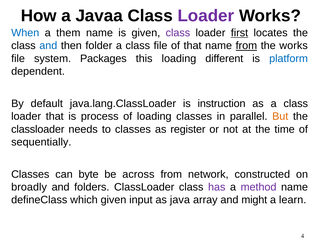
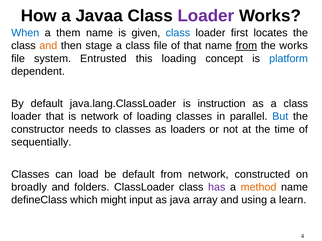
class colour: purple -> blue (178, 33)
first underline: present -> none (239, 33)
and colour: blue -> orange (48, 46)
folder: folder -> stage (99, 46)
Packages: Packages -> Entrusted (103, 59)
different: different -> concept (224, 59)
is process: process -> network (100, 117)
But colour: orange -> blue (280, 117)
classloader: classloader -> constructor (38, 130)
register: register -> loaders (188, 130)
byte: byte -> load (89, 175)
be across: across -> default (138, 175)
method colour: purple -> orange (259, 187)
which given: given -> might (114, 200)
might: might -> using (254, 200)
